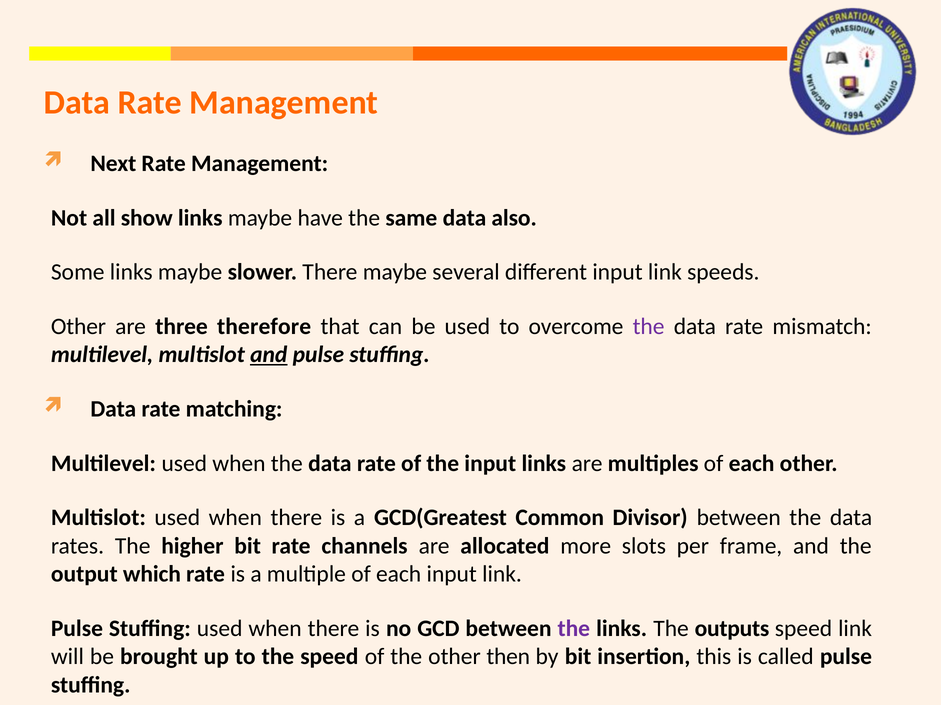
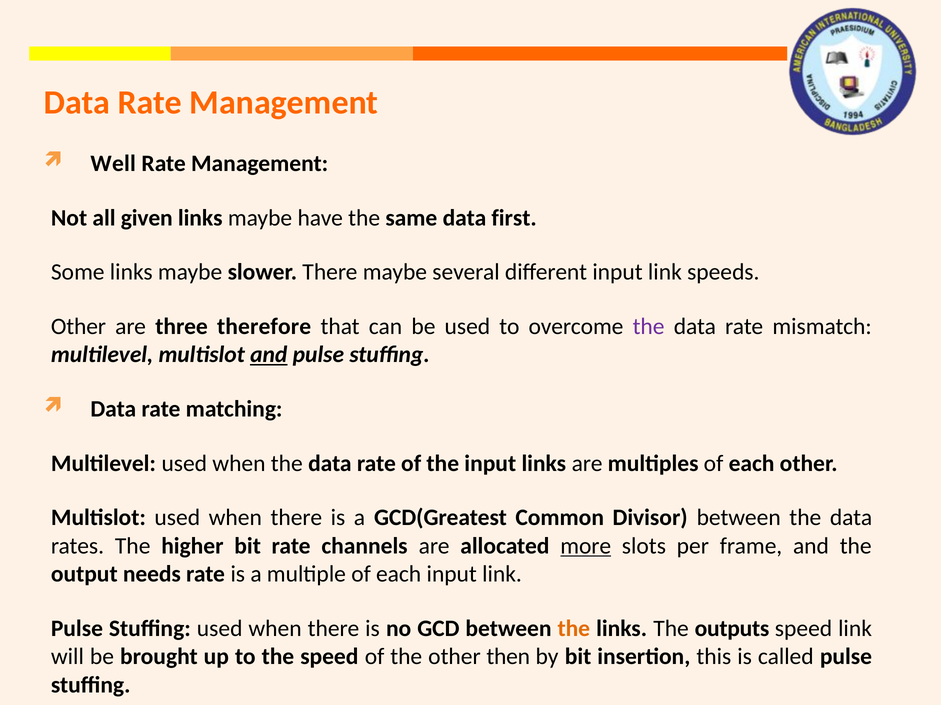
Next: Next -> Well (113, 164)
show: show -> given (147, 218)
also: also -> first (514, 218)
more underline: none -> present (586, 546)
which: which -> needs (152, 575)
the colour: purple -> orange (574, 629)
